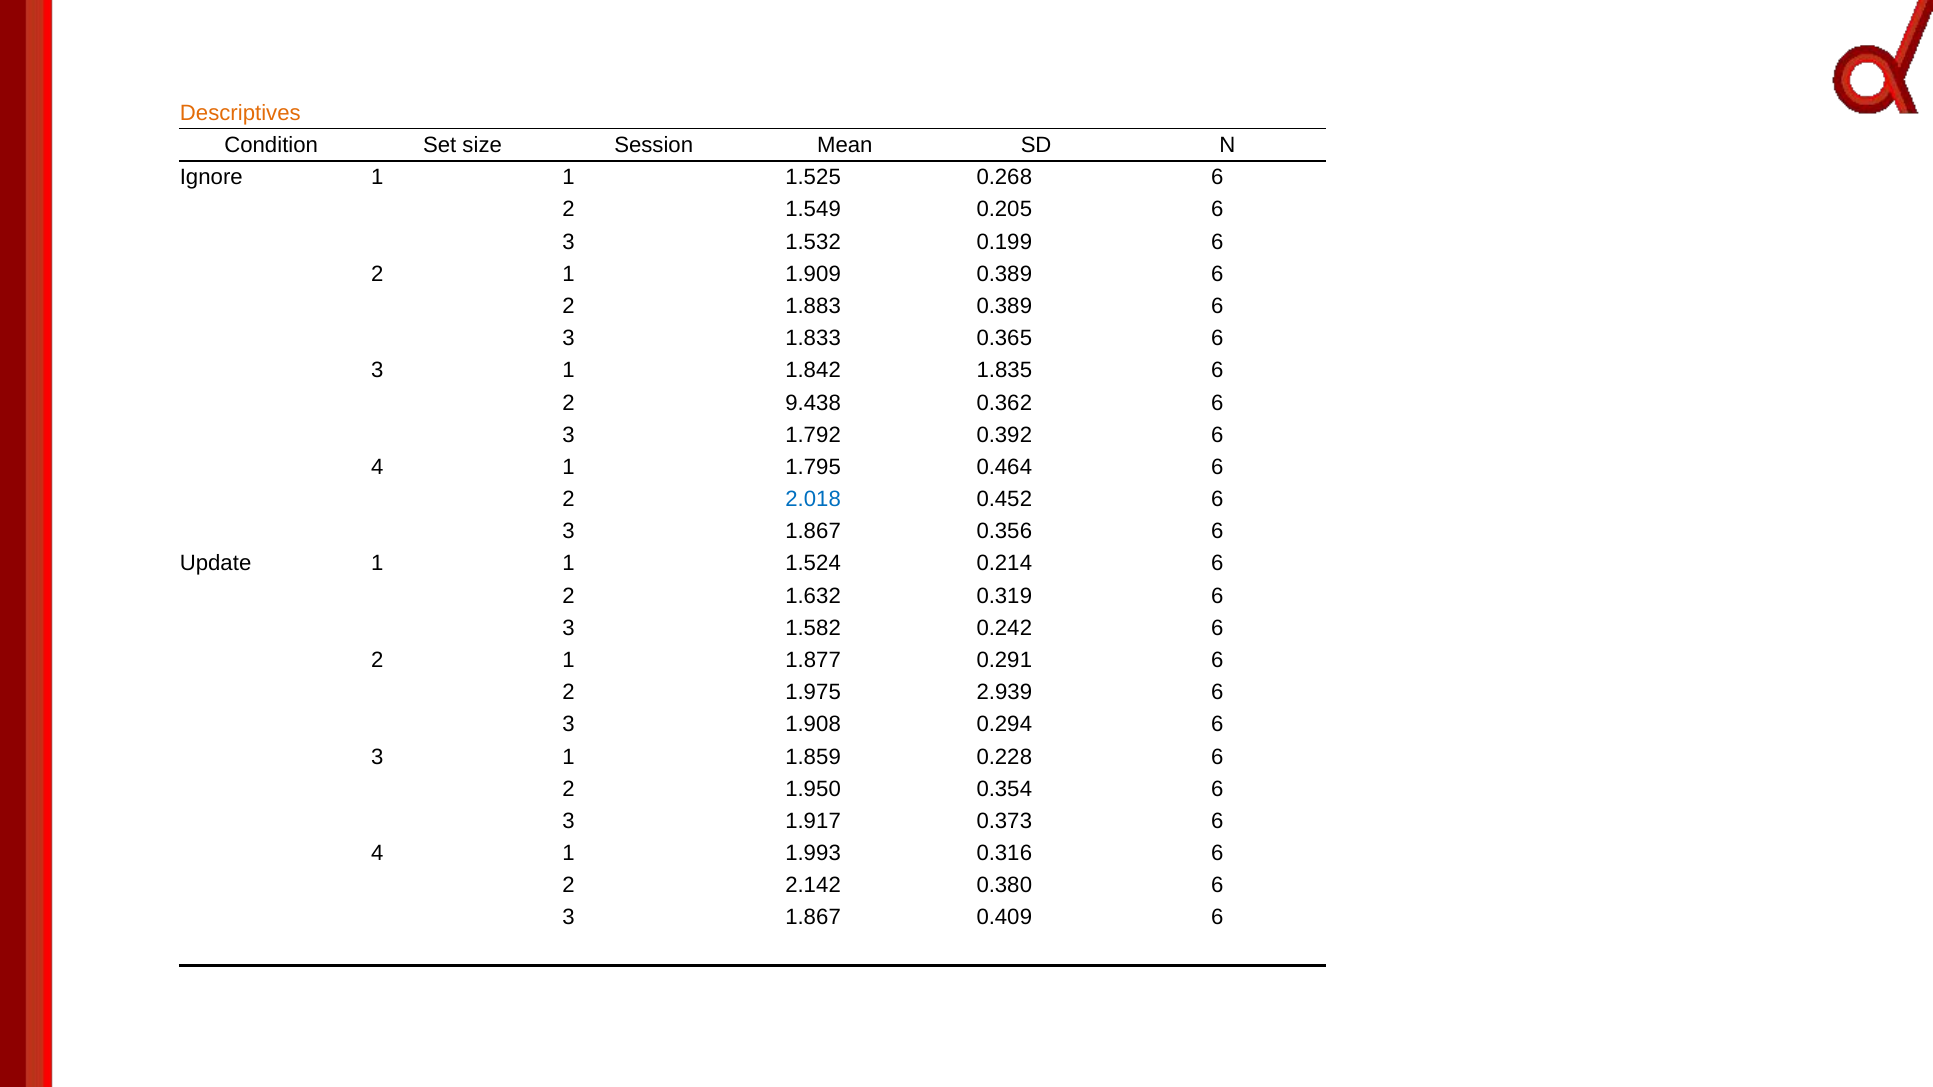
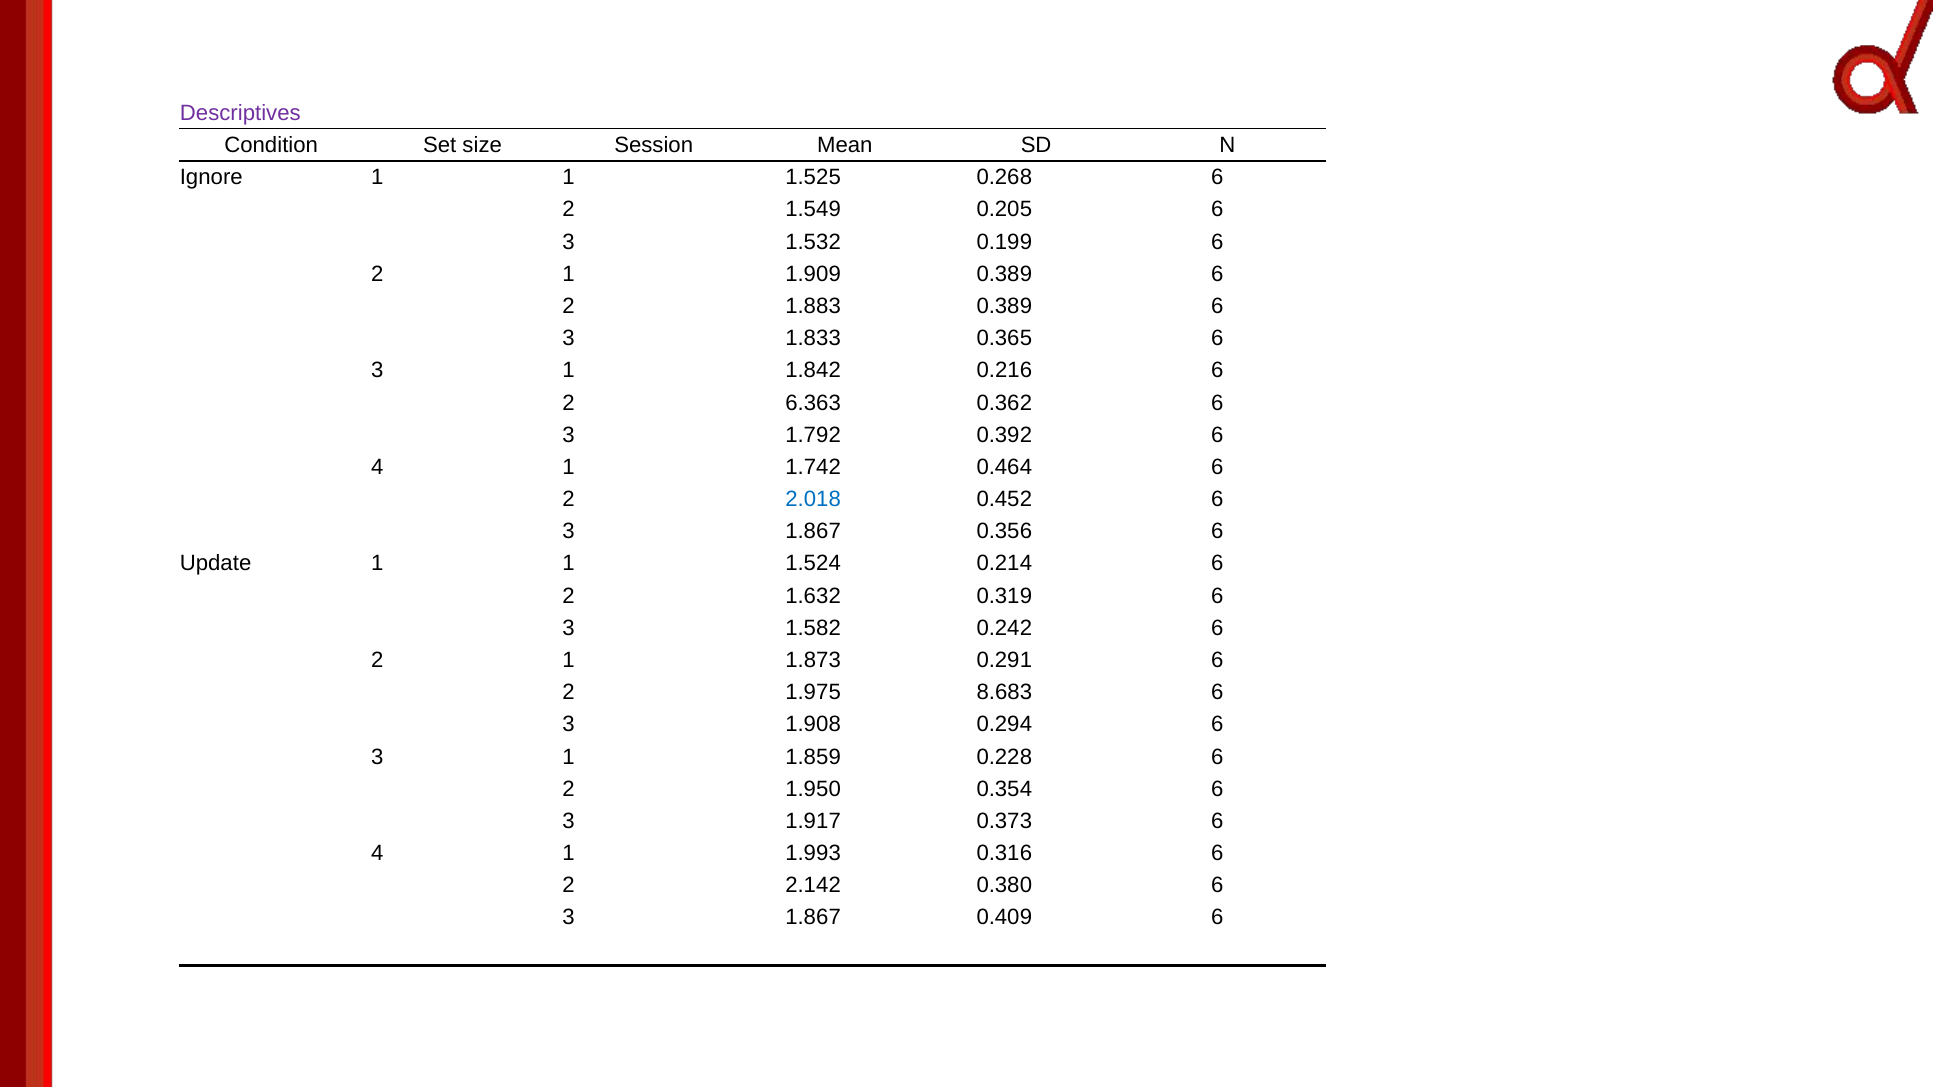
Descriptives colour: orange -> purple (240, 113)
1.835: 1.835 -> 0.216 (1004, 371)
9.438: 9.438 -> 6.363 (813, 403)
1.795: 1.795 -> 1.742 (813, 467)
1.877: 1.877 -> 1.873 (813, 660)
2.939: 2.939 -> 8.683 (1004, 693)
